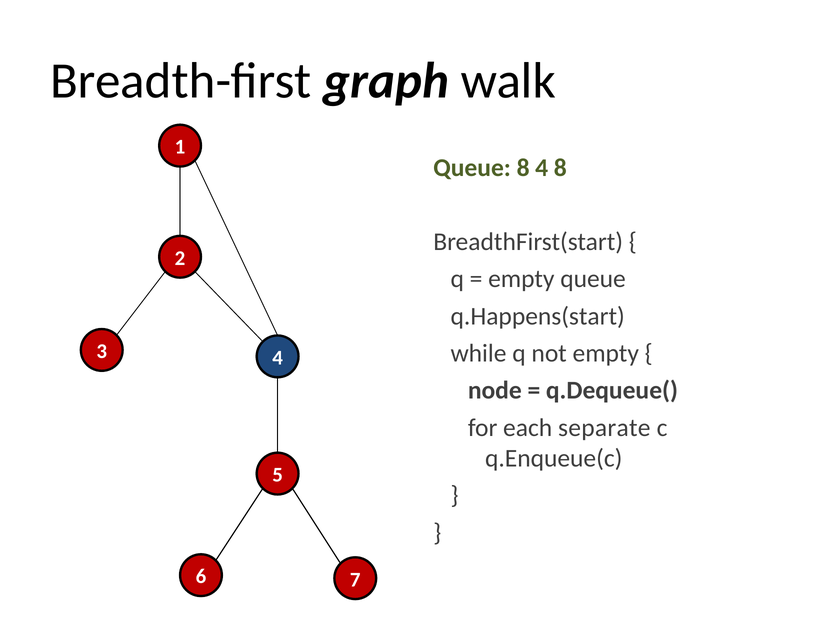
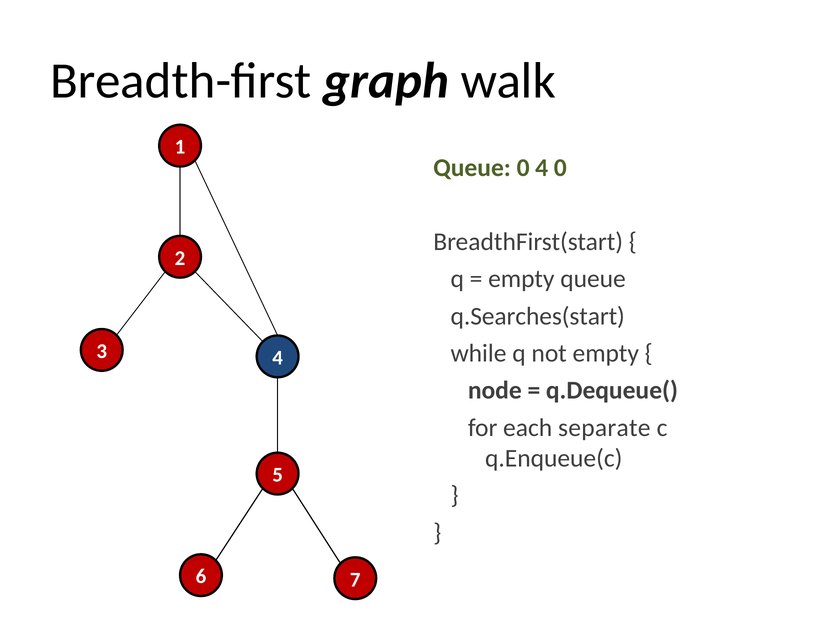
Queue 8: 8 -> 0 (523, 168)
4 8: 8 -> 0 (560, 168)
q.Happens(start: q.Happens(start -> q.Searches(start (538, 316)
